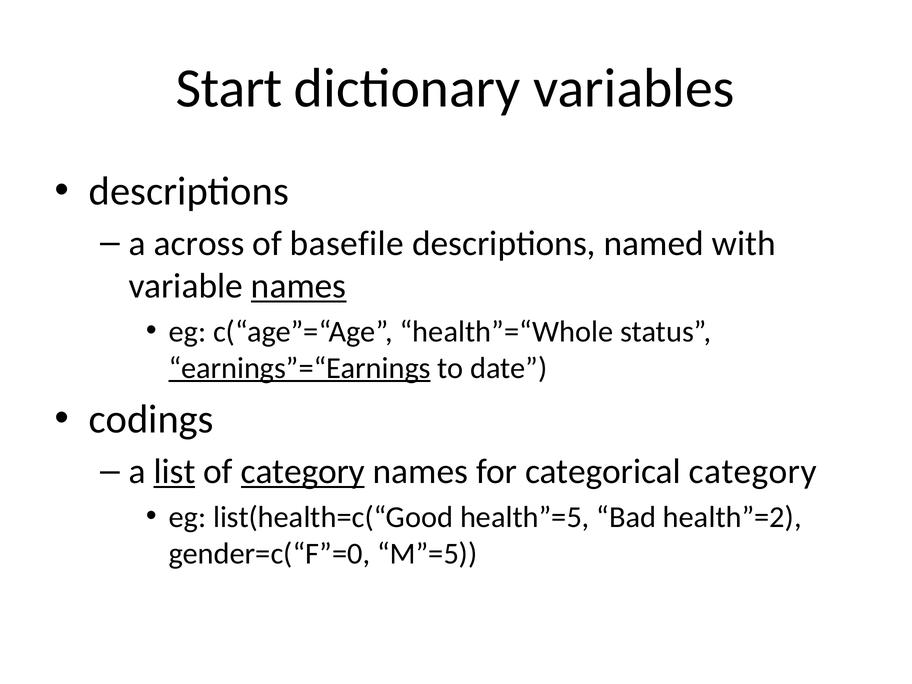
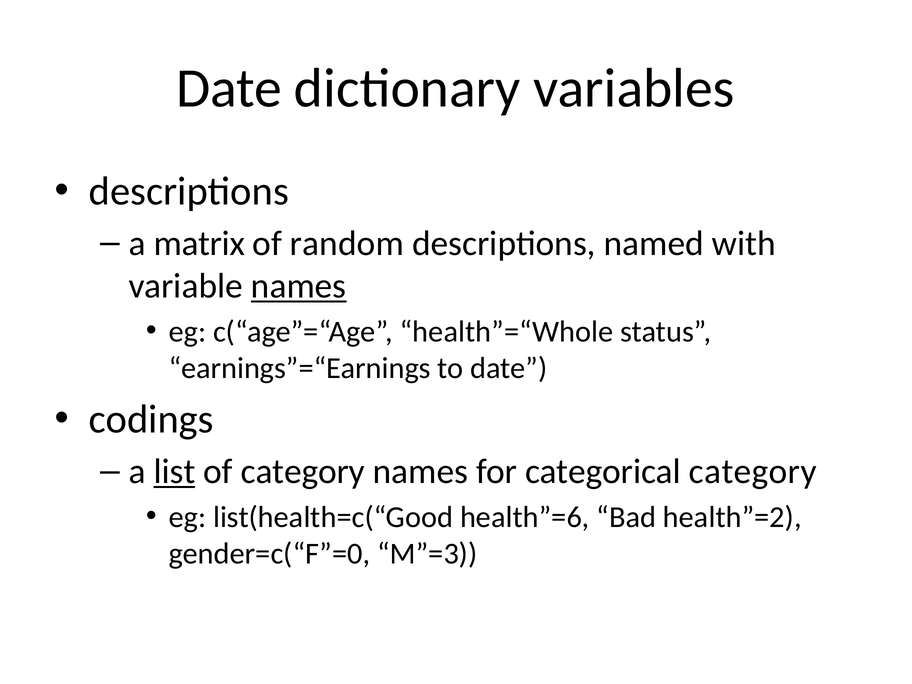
Start: Start -> Date (229, 88)
across: across -> matrix (199, 244)
basefile: basefile -> random (347, 244)
earnings”=“Earnings underline: present -> none (300, 368)
category underline: present -> none (303, 472)
health”=5: health”=5 -> health”=6 (525, 517)
M”=5: M”=5 -> M”=3 (427, 554)
